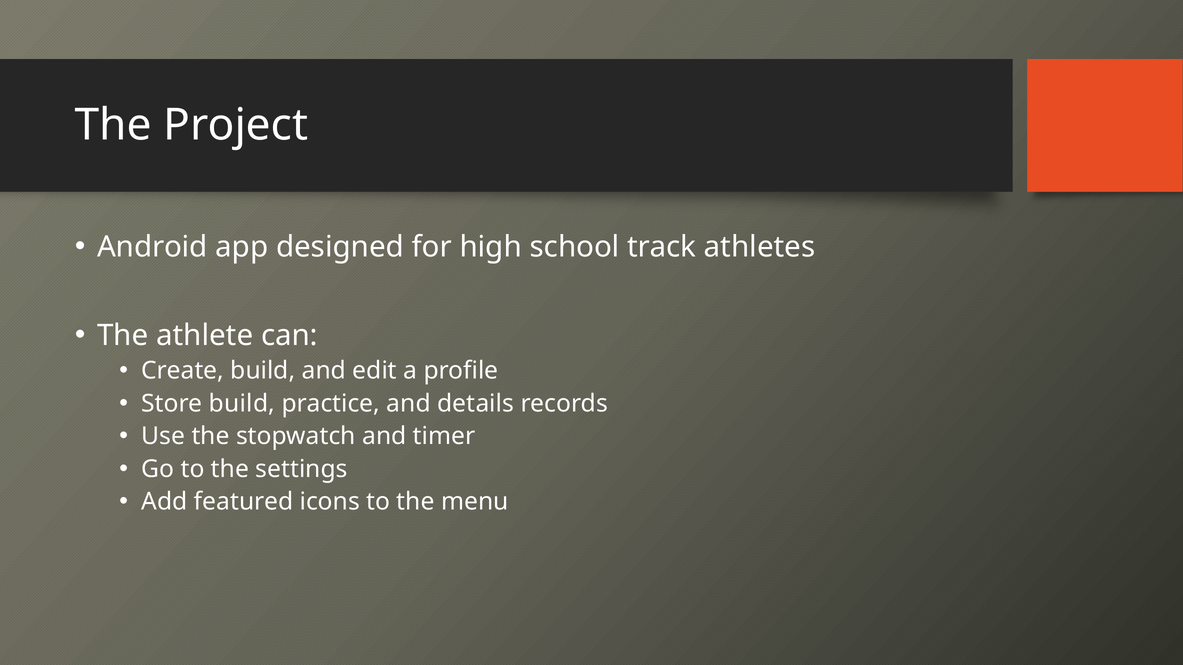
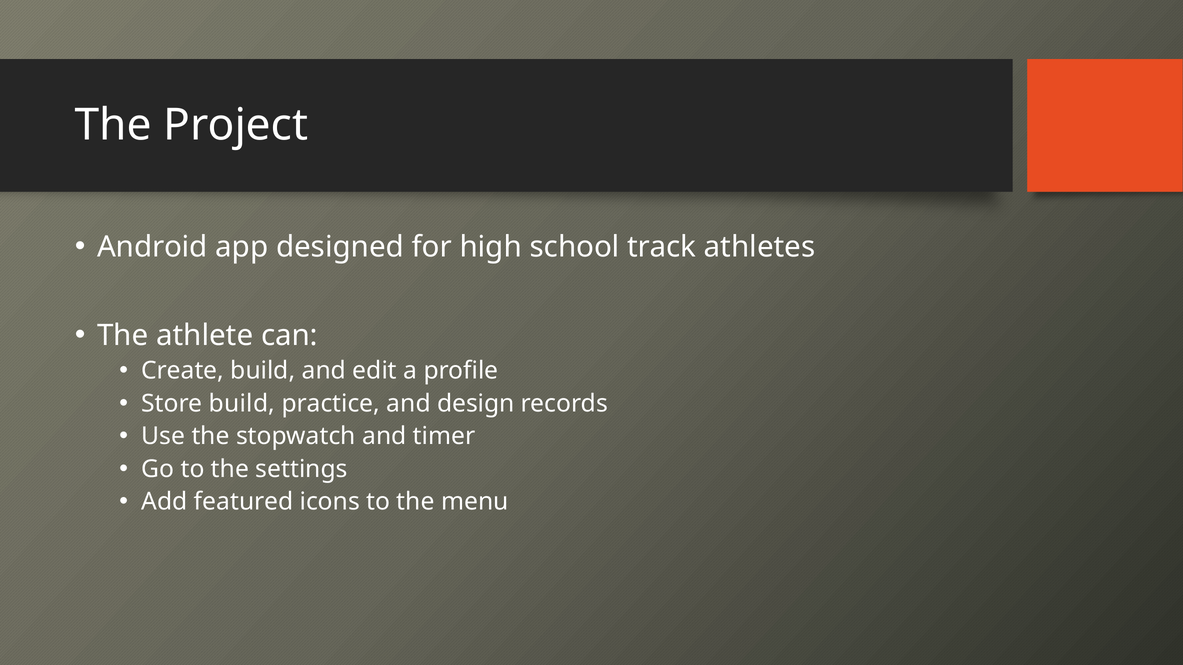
details: details -> design (476, 404)
